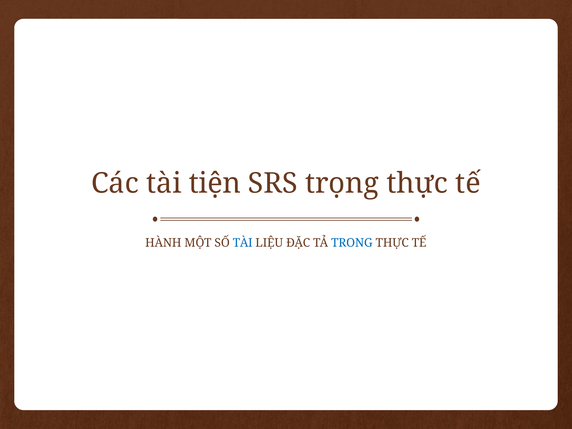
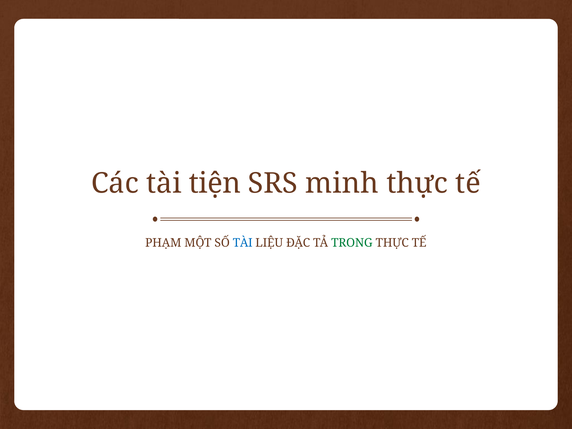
trọng: trọng -> minh (342, 183)
HÀNH: HÀNH -> PHẠM (163, 243)
TRONG colour: blue -> green (352, 243)
